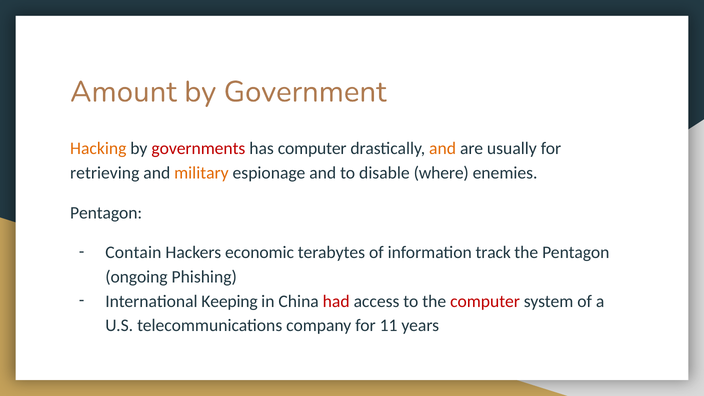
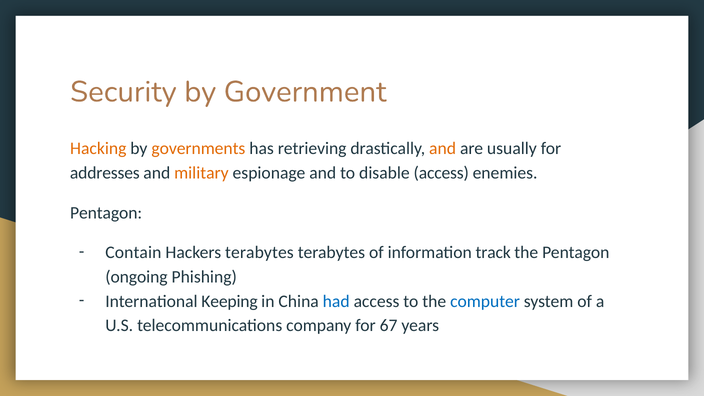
Amount: Amount -> Security (123, 92)
governments colour: red -> orange (198, 149)
has computer: computer -> retrieving (312, 149)
retrieving: retrieving -> addresses (105, 173)
disable where: where -> access (441, 173)
Hackers economic: economic -> terabytes (259, 253)
had colour: red -> blue (336, 301)
computer colour: red -> blue (485, 301)
11: 11 -> 67 (389, 325)
